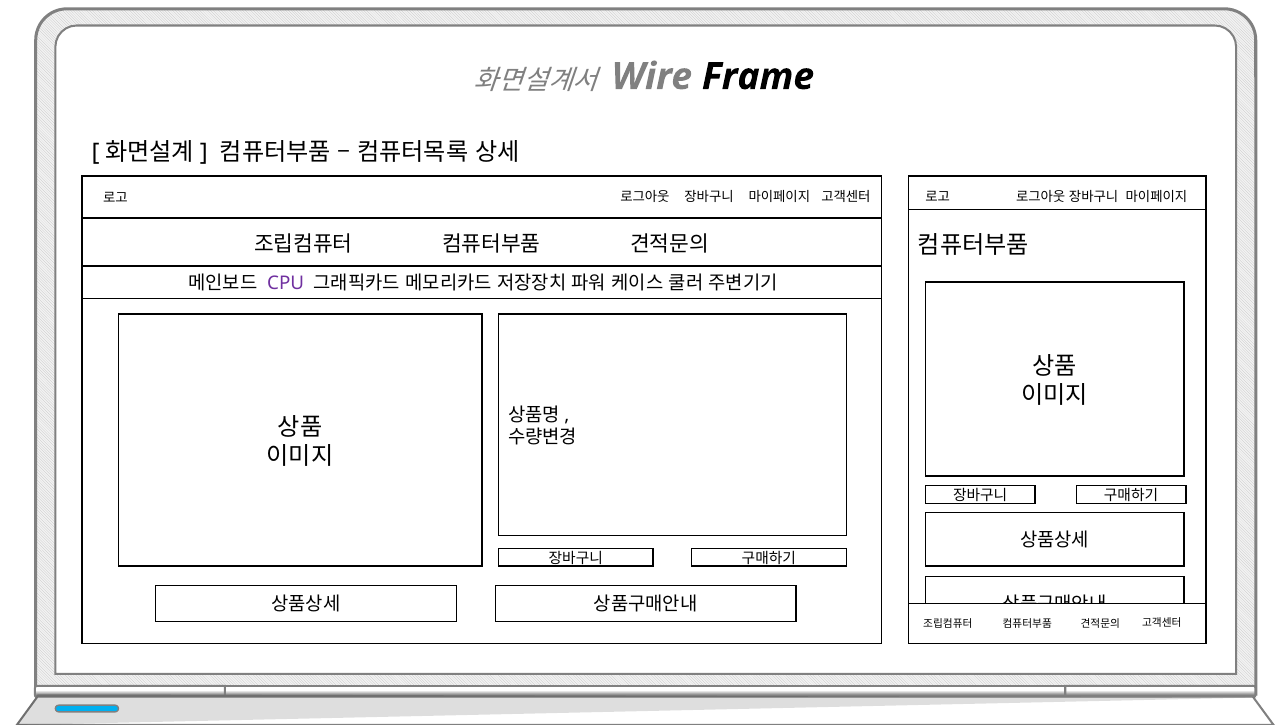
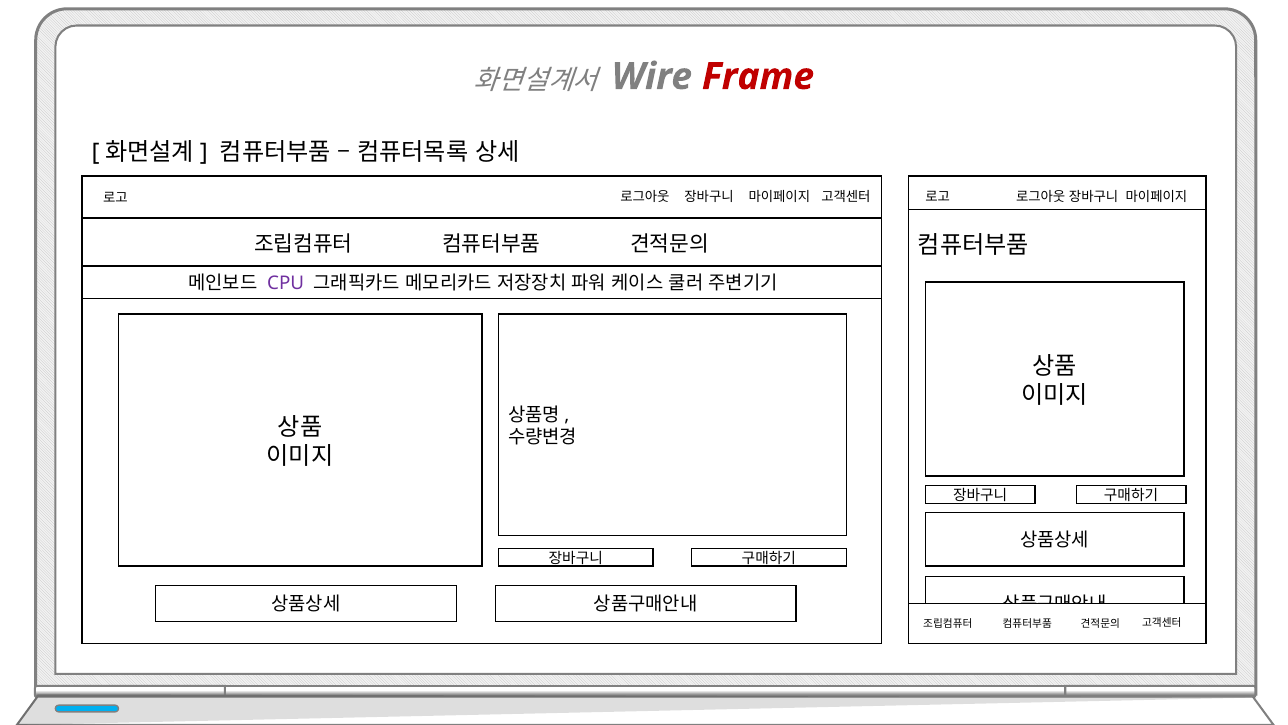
Frame colour: black -> red (758, 77)
